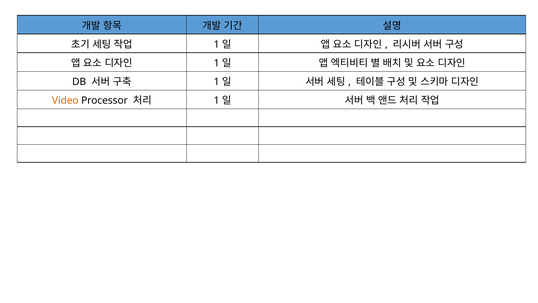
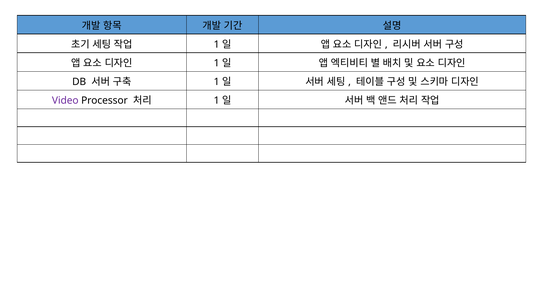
Video colour: orange -> purple (65, 100)
